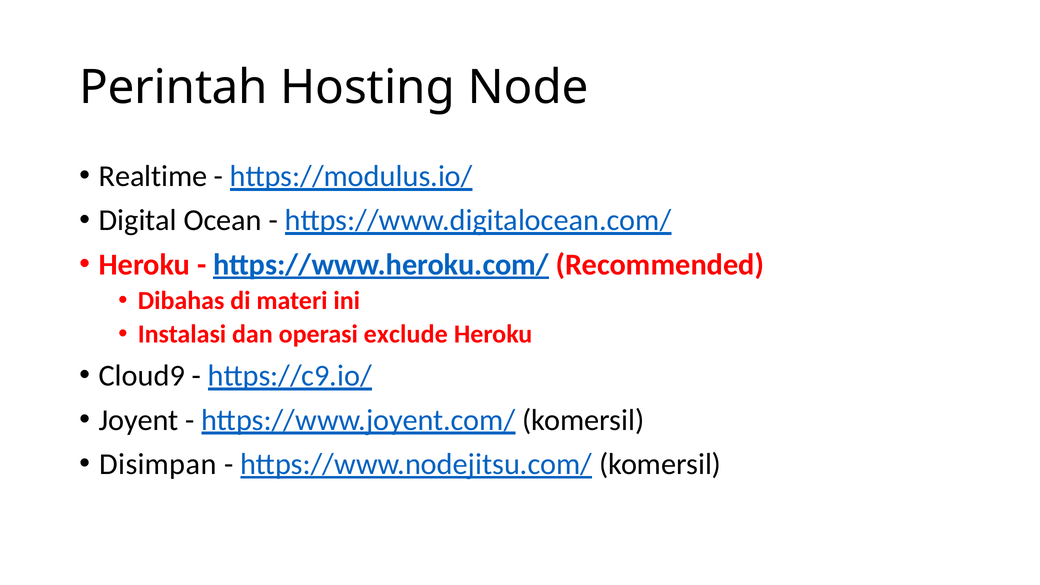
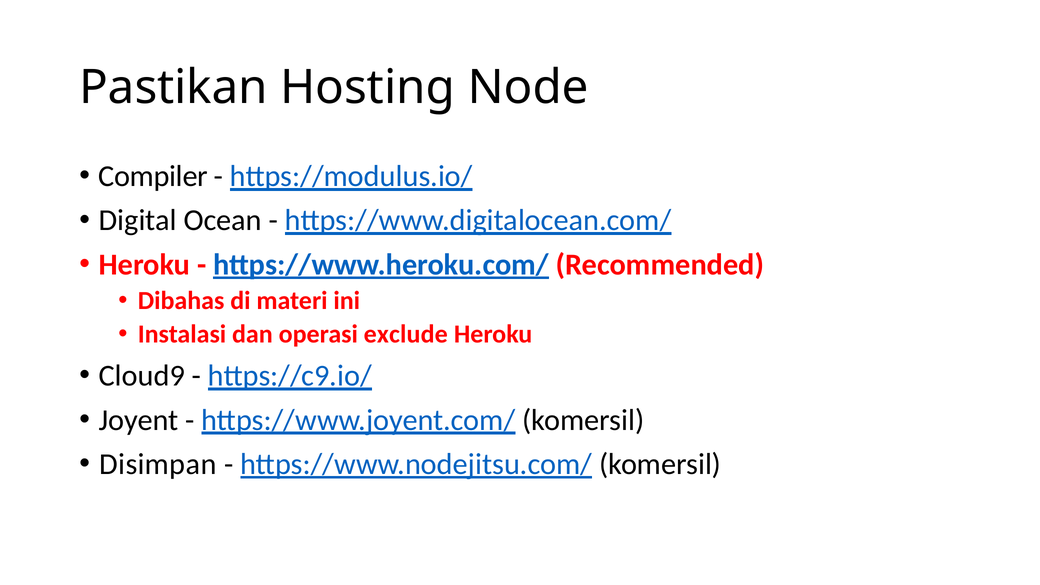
Perintah: Perintah -> Pastikan (174, 87)
Realtime: Realtime -> Compiler (153, 176)
